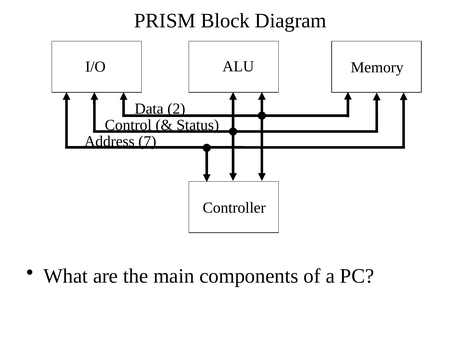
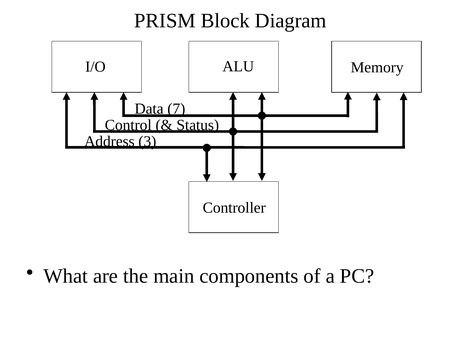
2: 2 -> 7 (176, 109)
7: 7 -> 3 (147, 141)
